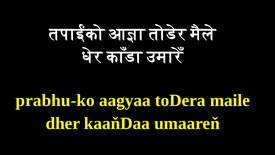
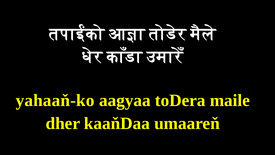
prabhu-ko: prabhu-ko -> yahaaň-ko (55, 100)
